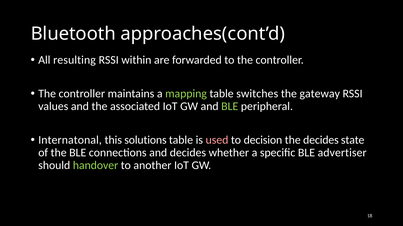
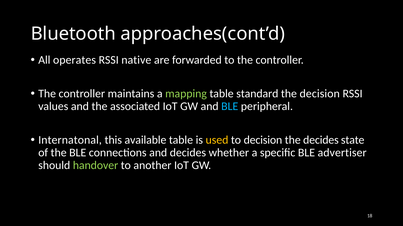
resulting: resulting -> operates (75, 60)
within: within -> native (136, 60)
switches: switches -> standard (257, 94)
the gateway: gateway -> decision (320, 94)
BLE colour: light green -> light blue (230, 107)
solutions: solutions -> available (145, 141)
used colour: pink -> yellow (217, 141)
